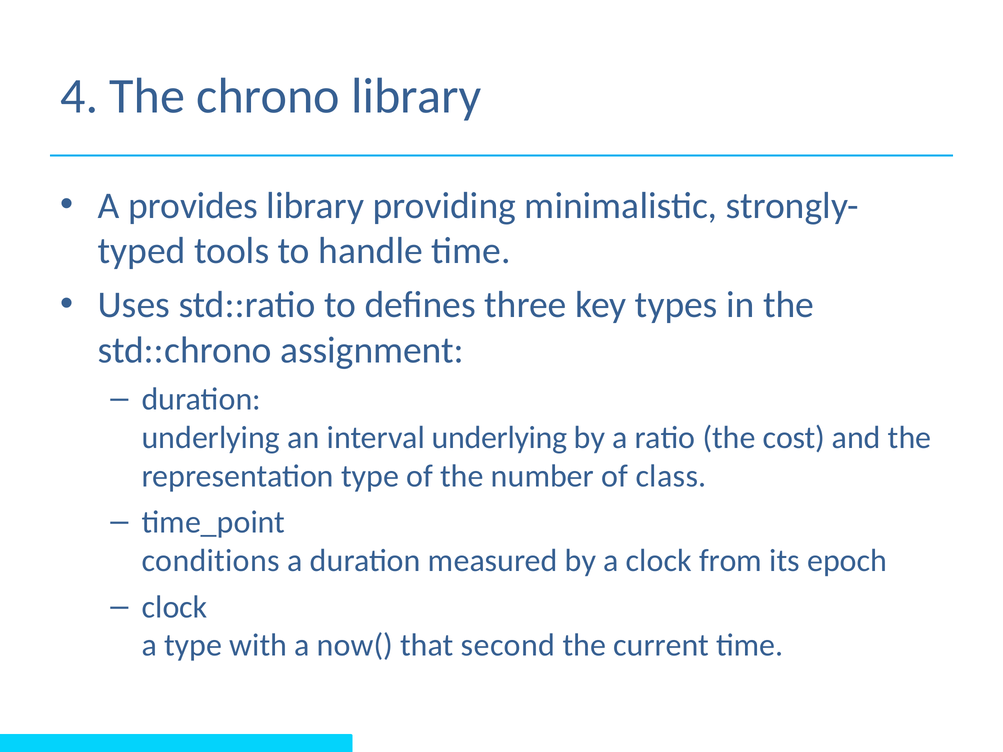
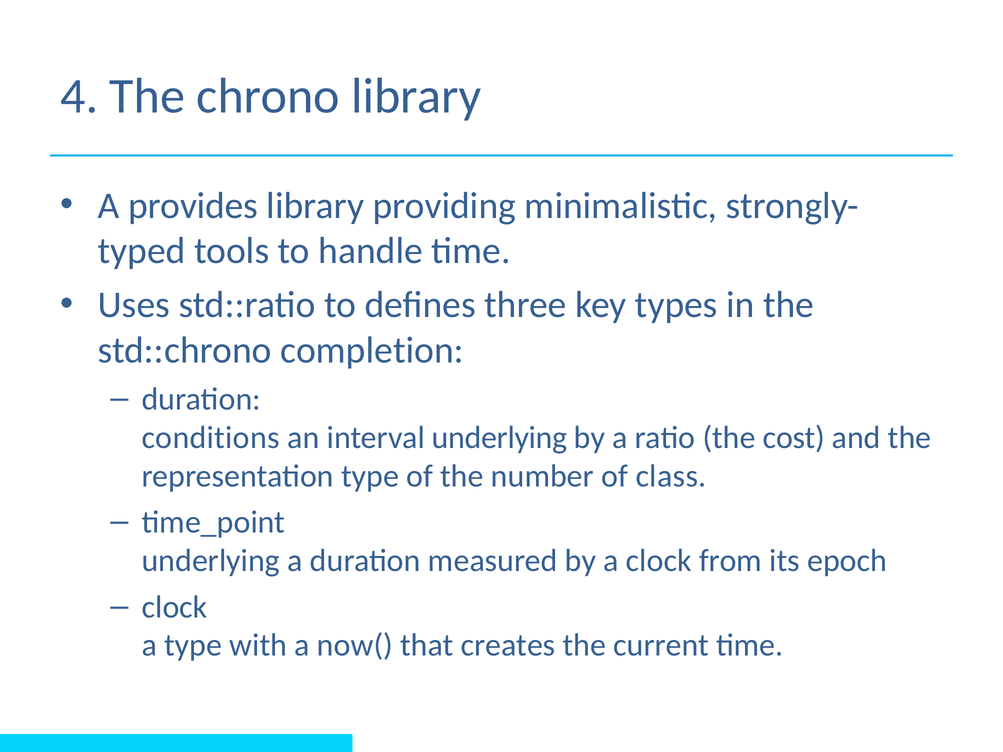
assignment: assignment -> completion (372, 350)
underlying: underlying -> conditions (211, 438)
conditions: conditions -> underlying (211, 561)
second: second -> creates (508, 646)
